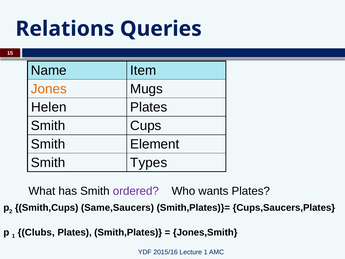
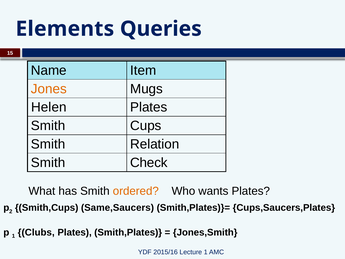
Relations: Relations -> Elements (65, 29)
Element: Element -> Relation (155, 144)
Types: Types -> Check (149, 162)
ordered colour: purple -> orange (136, 191)
